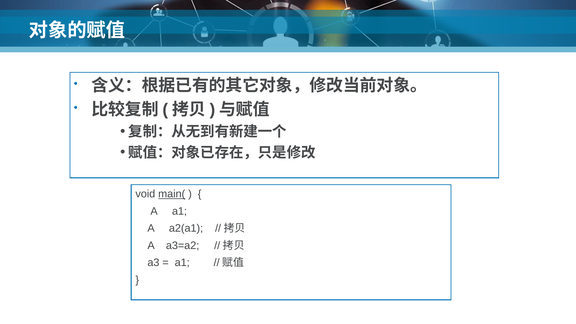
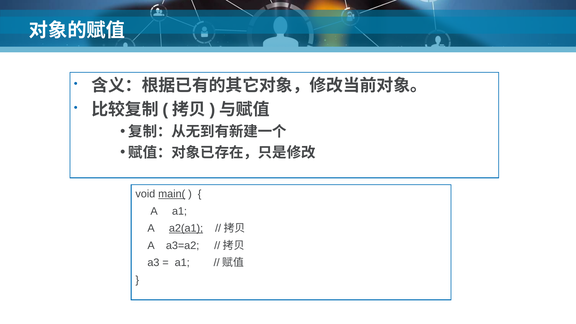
a2(a1 underline: none -> present (186, 228)
